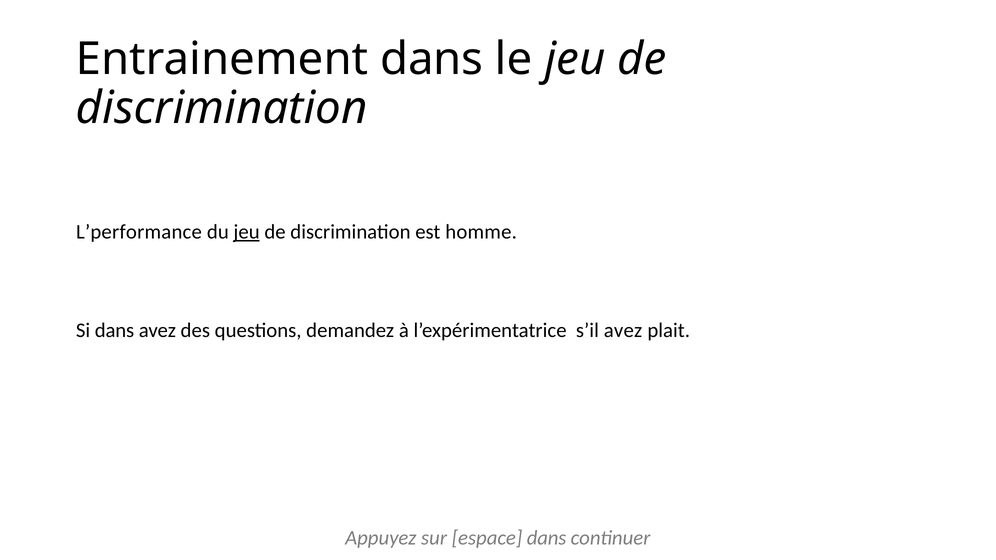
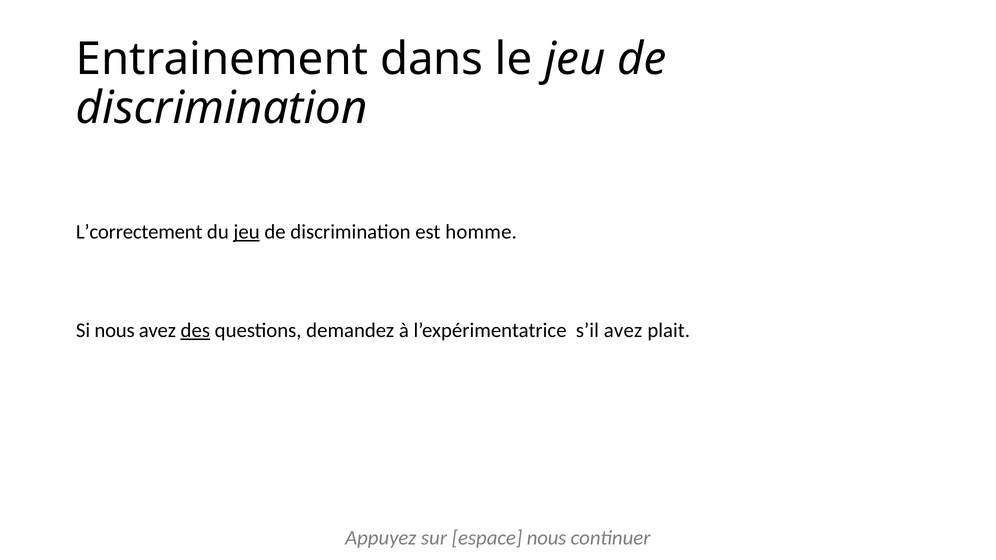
L’performance: L’performance -> L’correctement (139, 232)
Si dans: dans -> nous (115, 330)
des underline: none -> present (195, 330)
espace dans: dans -> nous (547, 538)
